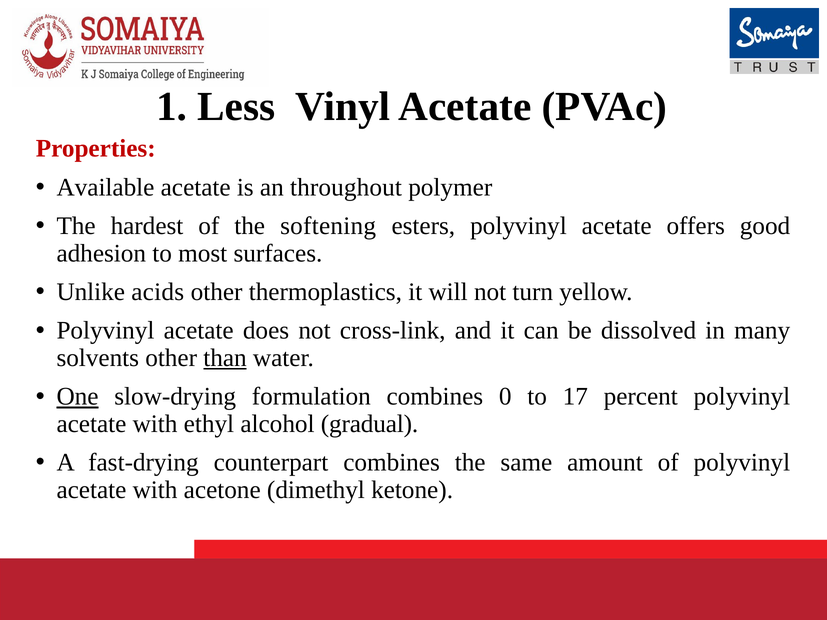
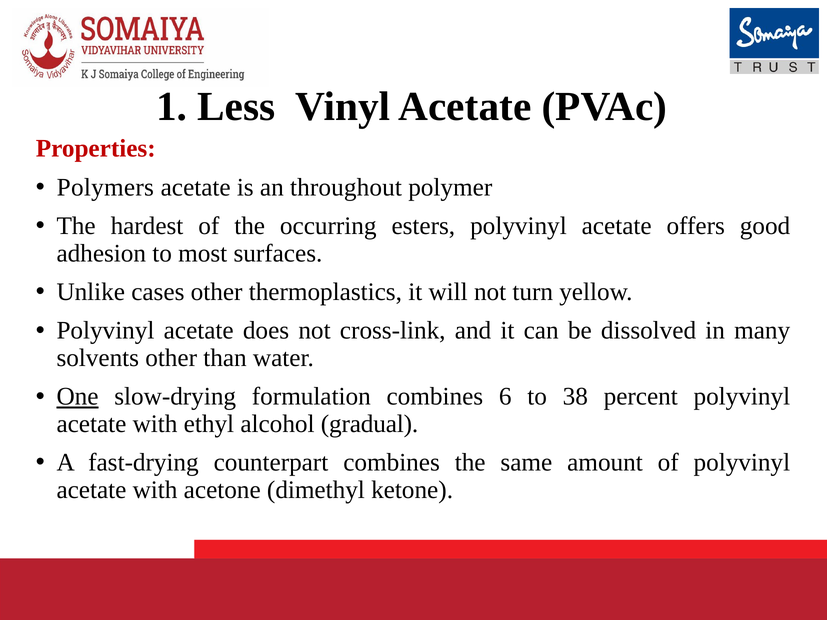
Available: Available -> Polymers (105, 187)
softening: softening -> occurring (328, 226)
acids: acids -> cases (158, 292)
than underline: present -> none (225, 358)
0: 0 -> 6 (505, 397)
17: 17 -> 38 (575, 397)
